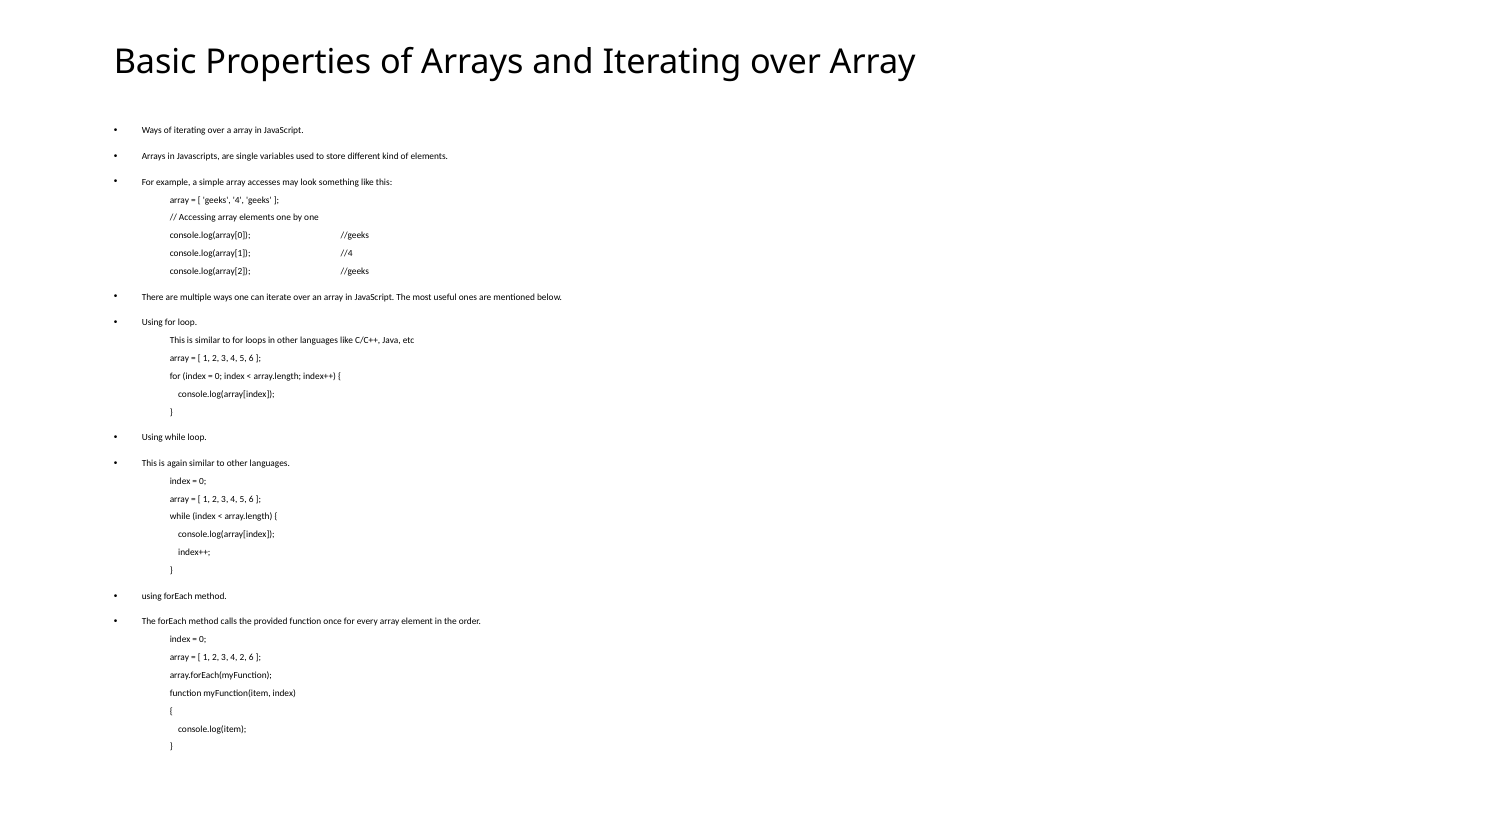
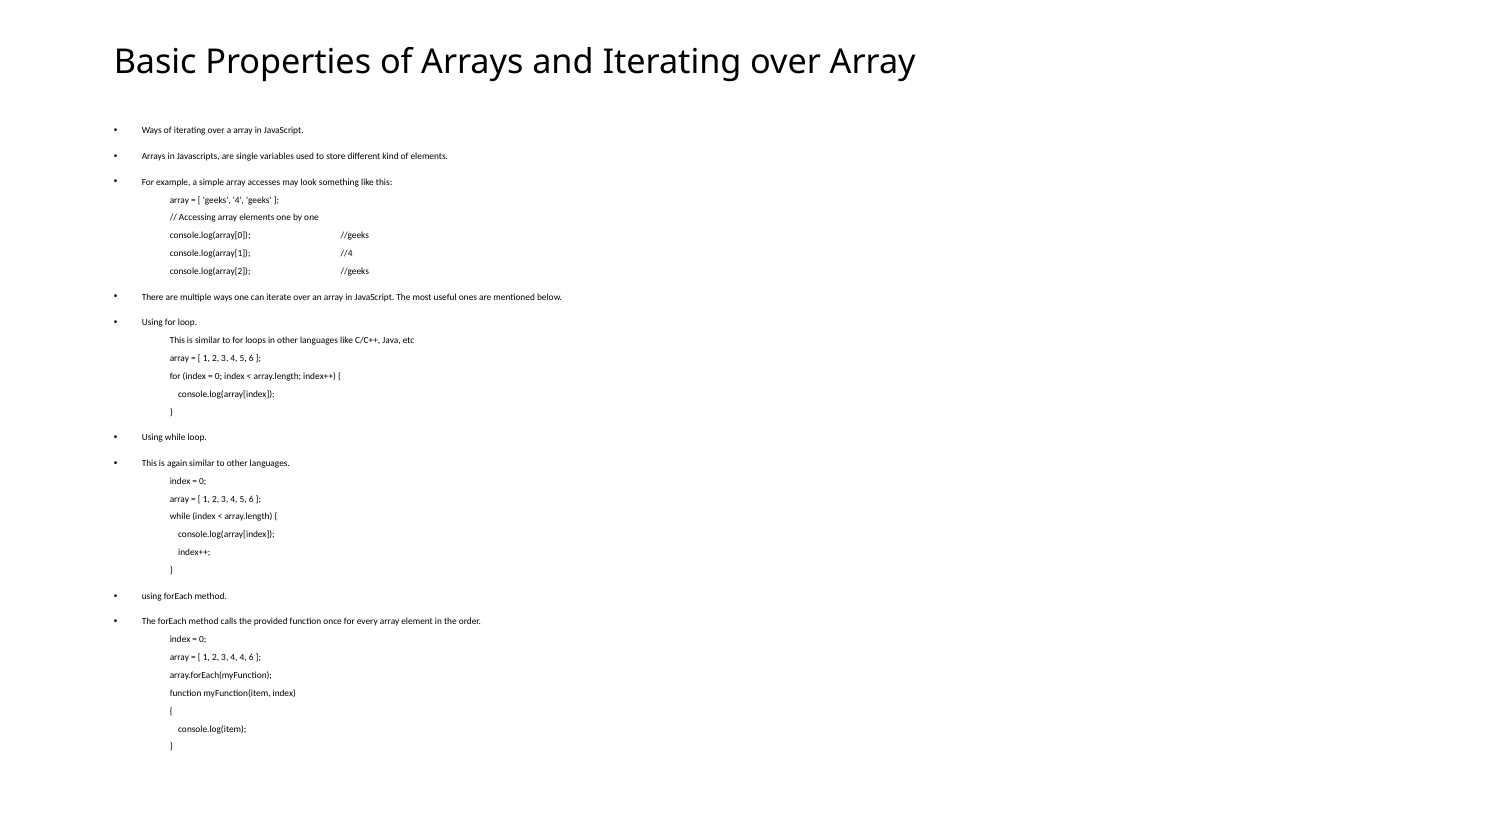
4 2: 2 -> 4 (243, 657)
